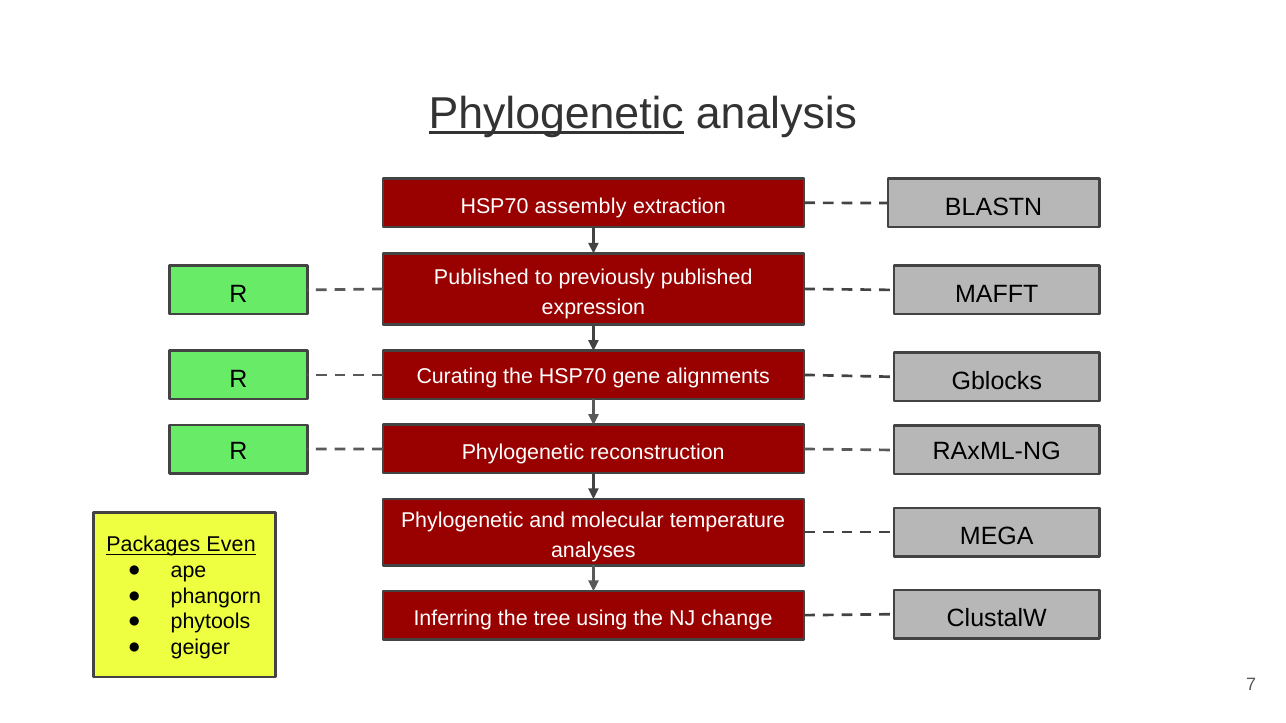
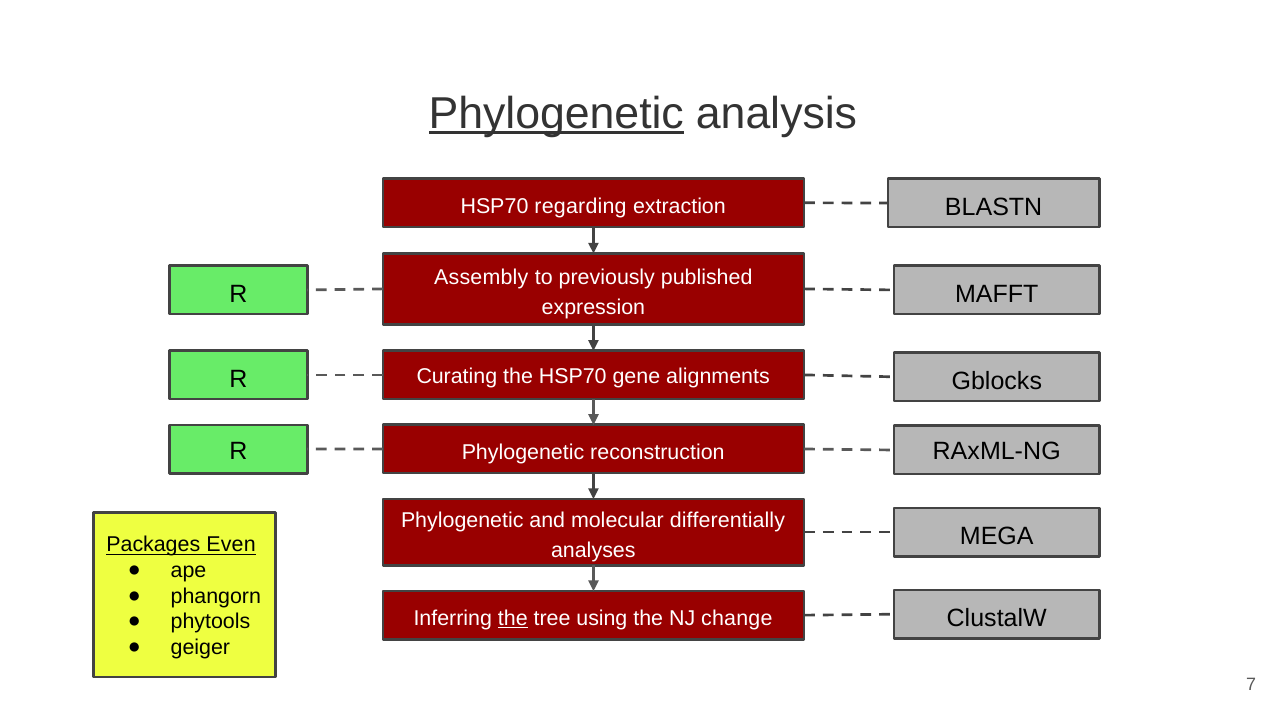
assembly: assembly -> regarding (581, 206)
Published: Published -> Assembly (481, 278)
temperature: temperature -> differentially (727, 521)
the underline: none -> present (513, 619)
